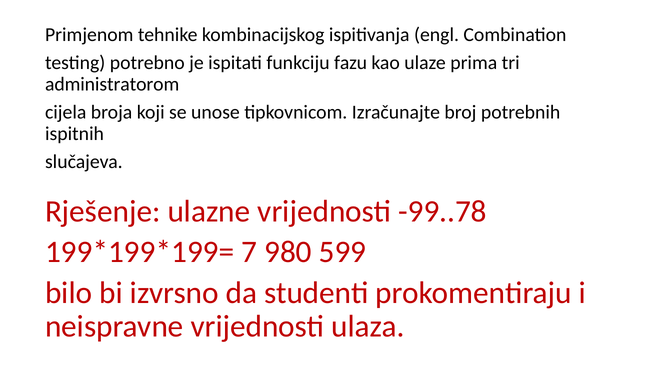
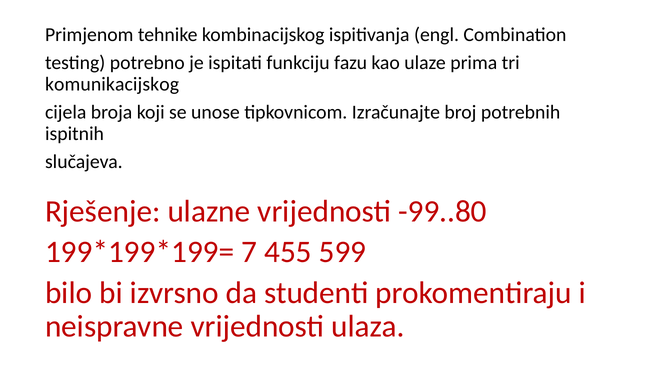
administratorom: administratorom -> komunikacijskog (112, 84)
-99..78: -99..78 -> -99..80 (443, 212)
980: 980 -> 455 (288, 252)
